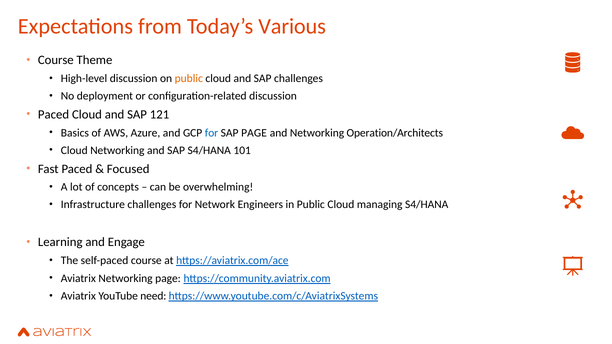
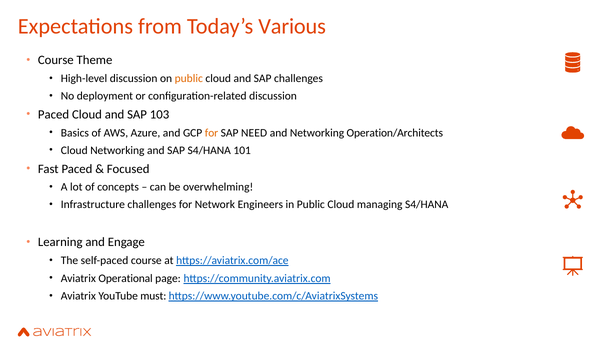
121: 121 -> 103 (160, 115)
for colour: blue -> orange (212, 133)
SAP PAGE: PAGE -> NEED (254, 133)
Aviatrix Networking: Networking -> Operational (126, 279)
need: need -> must (153, 296)
